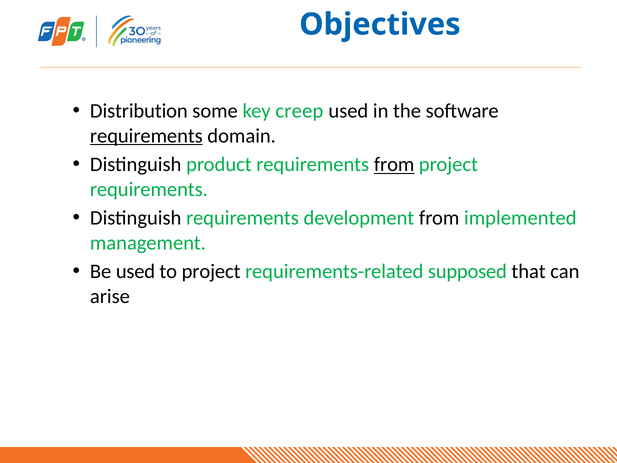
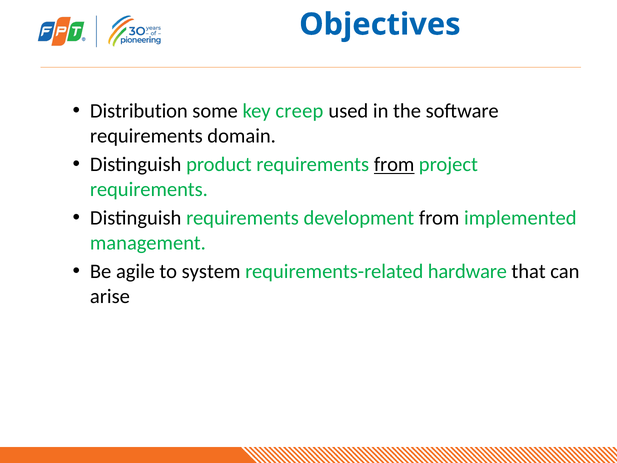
requirements underline: present -> none (146, 136)
Be used: used -> agile (135, 271)
to project: project -> system (211, 271)
supposed: supposed -> hardware (467, 271)
